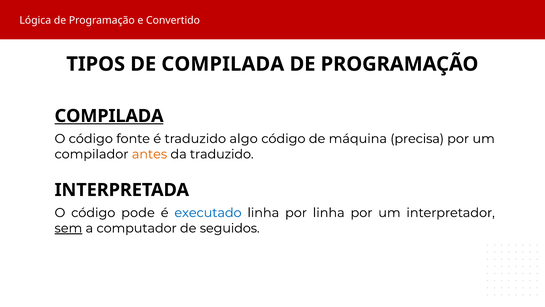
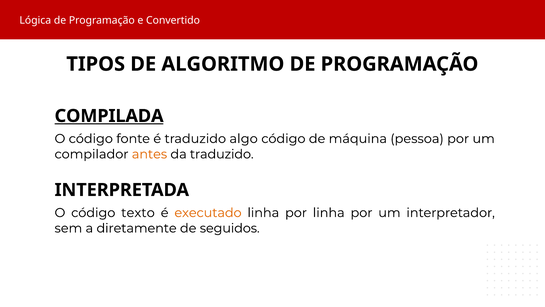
DE COMPILADA: COMPILADA -> ALGORITMO (223, 64)
precisa: precisa -> pessoa (417, 139)
pode: pode -> texto (138, 212)
executado colour: blue -> orange (208, 212)
sem underline: present -> none (68, 228)
computador: computador -> diretamente (137, 228)
